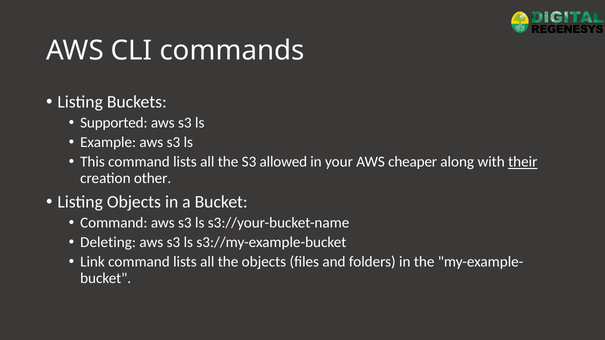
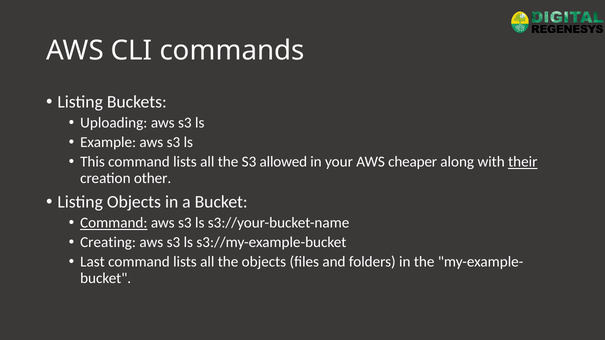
Supported: Supported -> Uploading (114, 123)
Command underline: none -> present (114, 223)
Deleting: Deleting -> Creating (108, 243)
Link: Link -> Last (92, 262)
